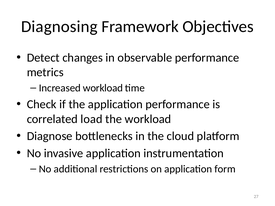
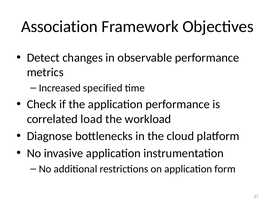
Diagnosing: Diagnosing -> Association (59, 27)
Increased workload: workload -> specified (103, 88)
